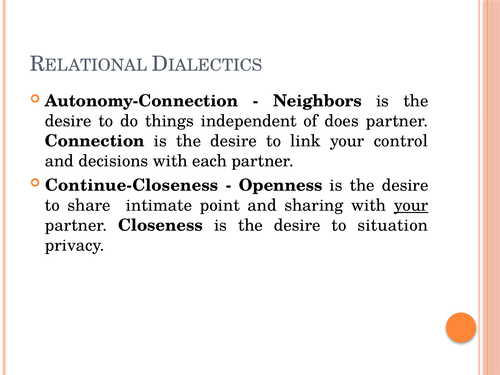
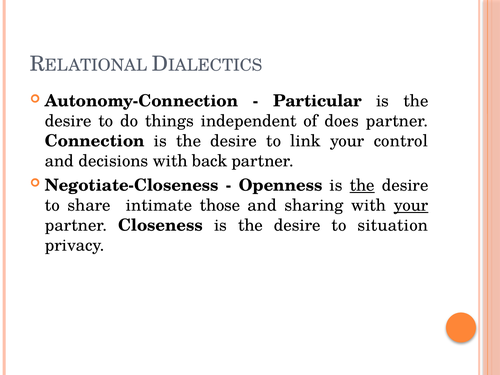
Neighbors: Neighbors -> Particular (317, 101)
each: each -> back (210, 161)
Continue-Closeness: Continue-Closeness -> Negotiate-Closeness (132, 185)
the underline: none -> present (362, 185)
point: point -> those (220, 205)
